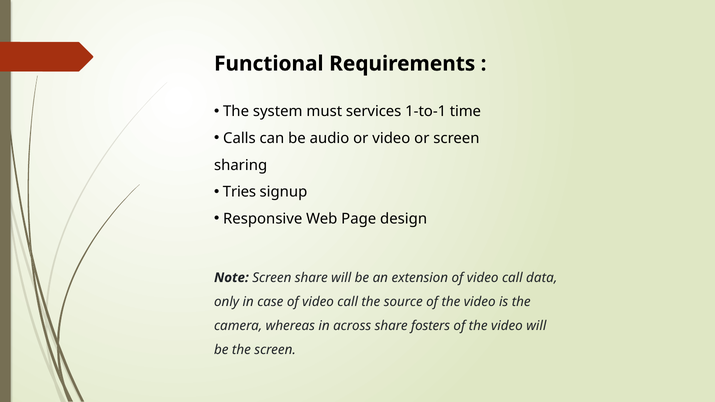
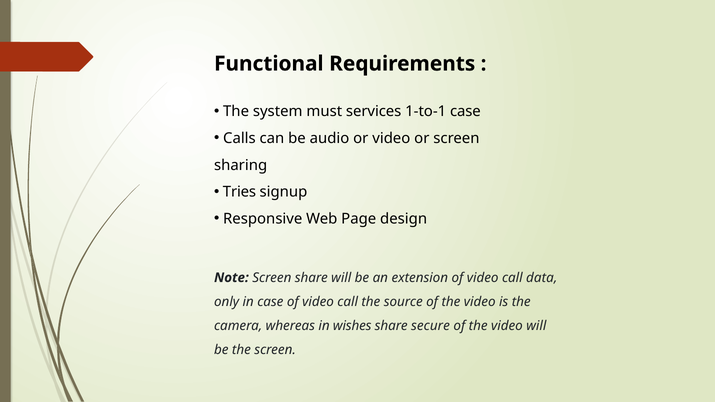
1-to-1 time: time -> case (465, 112)
across: across -> wishes (352, 326)
fosters: fosters -> secure (430, 326)
